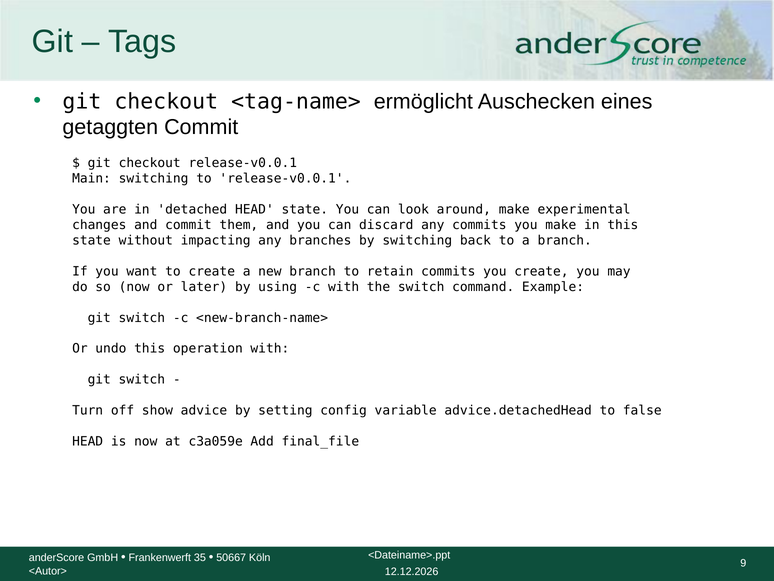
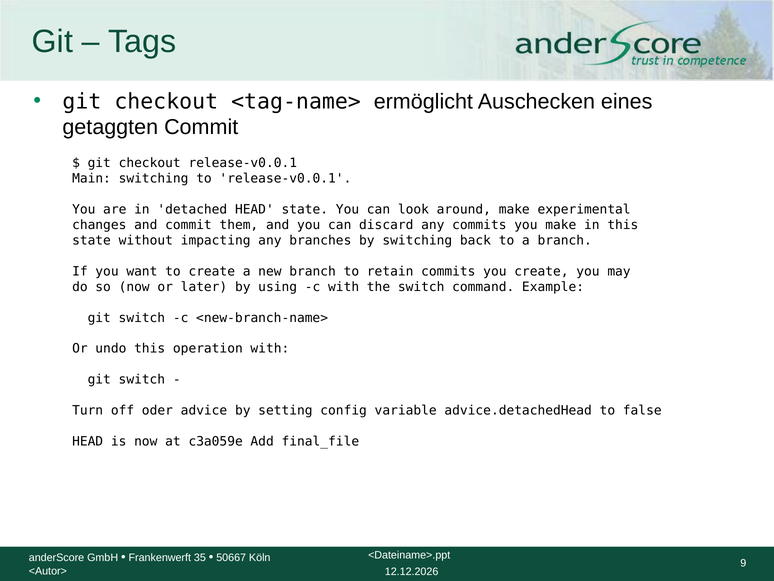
show: show -> oder (157, 410)
